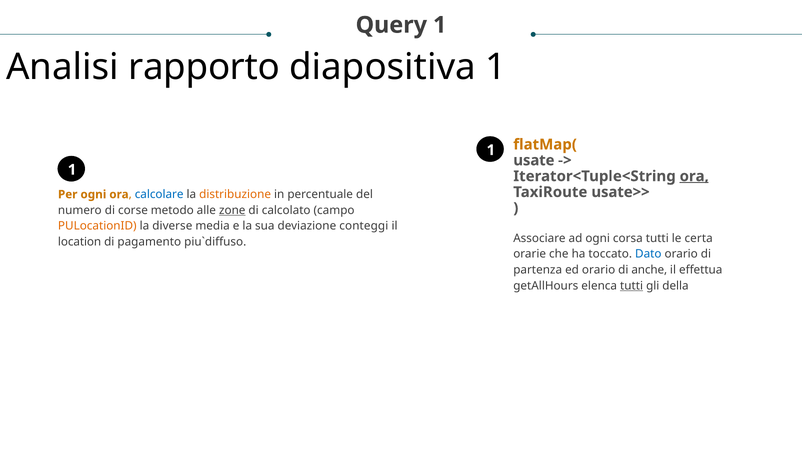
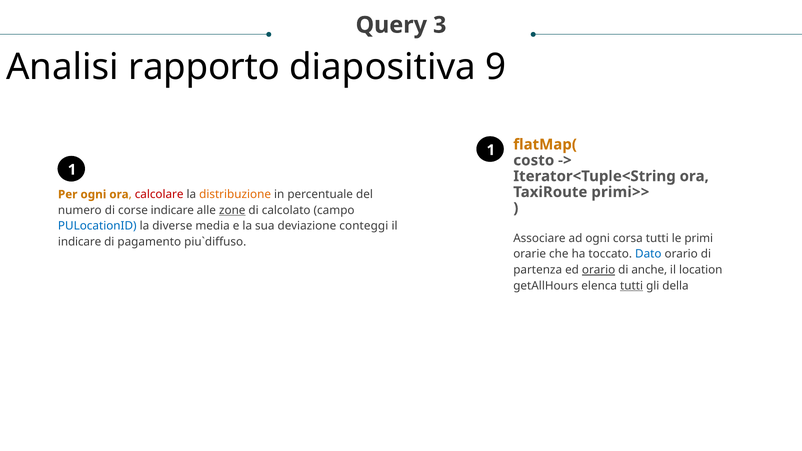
Query 1: 1 -> 3 (440, 25)
diapositiva 1: 1 -> 9 (496, 67)
usate: usate -> costo (534, 160)
ora underline: present -> none (694, 176)
usate>>: usate>> -> primi>> (620, 192)
calcolare colour: blue -> red (159, 194)
corse metodo: metodo -> indicare (172, 210)
PULocationID colour: orange -> blue (97, 226)
location: location -> indicare (80, 242)
certa: certa -> primi (699, 238)
orario underline: none -> present (599, 270)
effettua: effettua -> location (701, 270)
